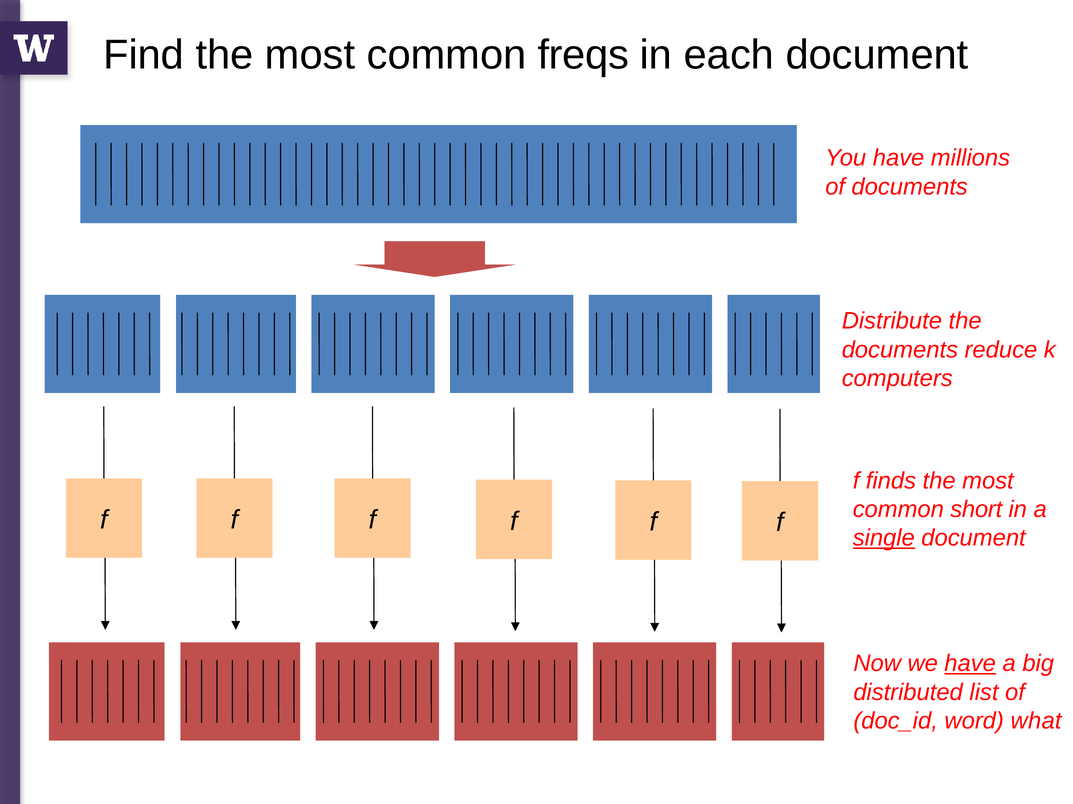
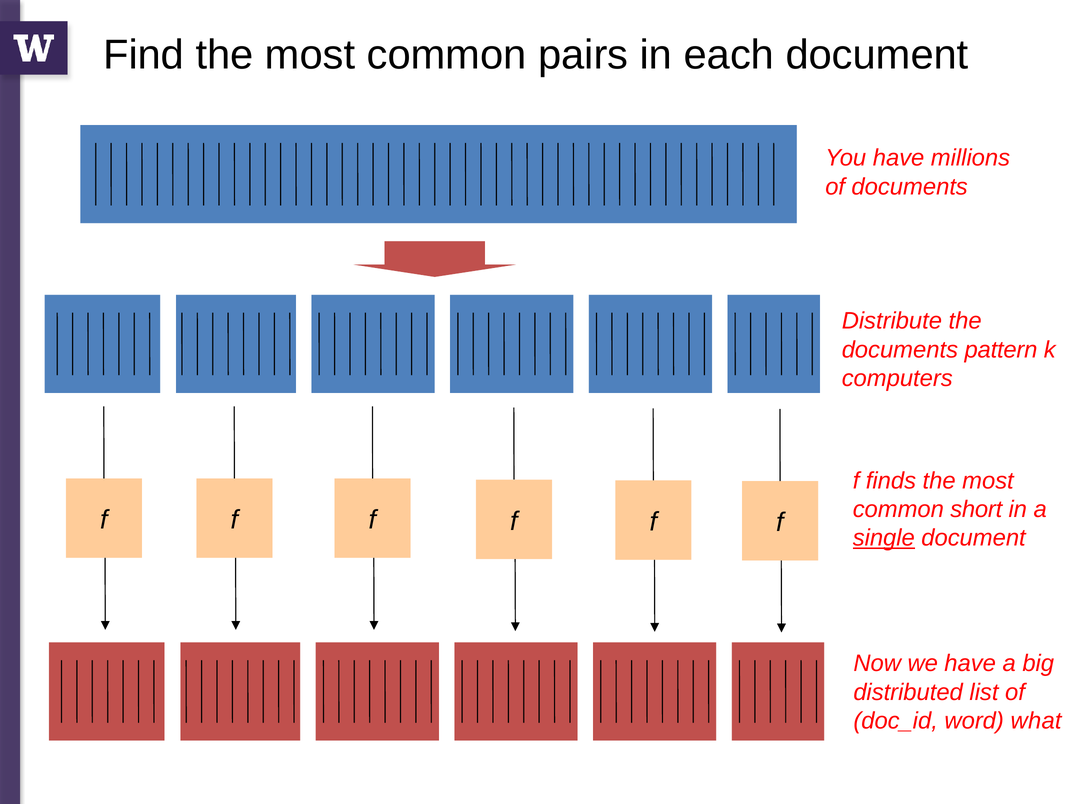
freqs: freqs -> pairs (583, 55)
reduce: reduce -> pattern (1001, 350)
have underline: present -> none (970, 664)
